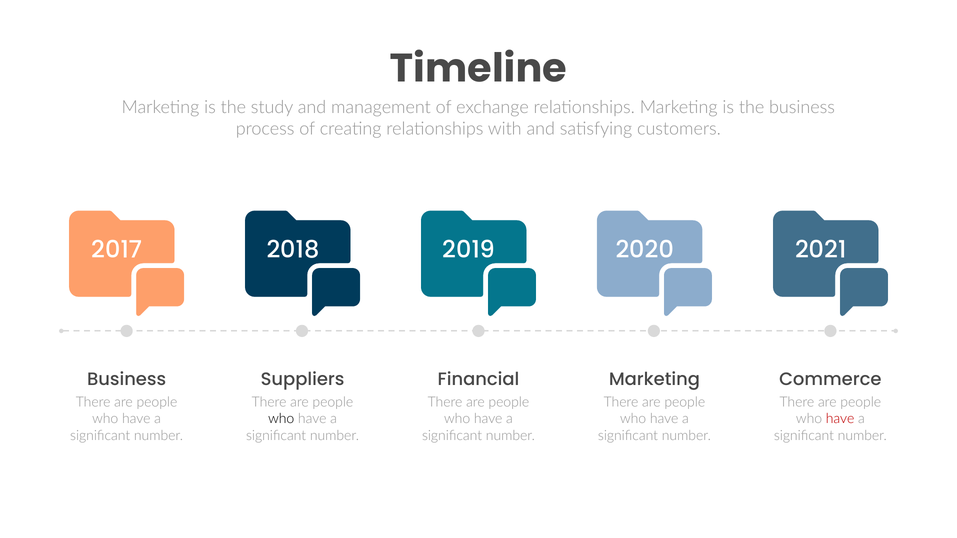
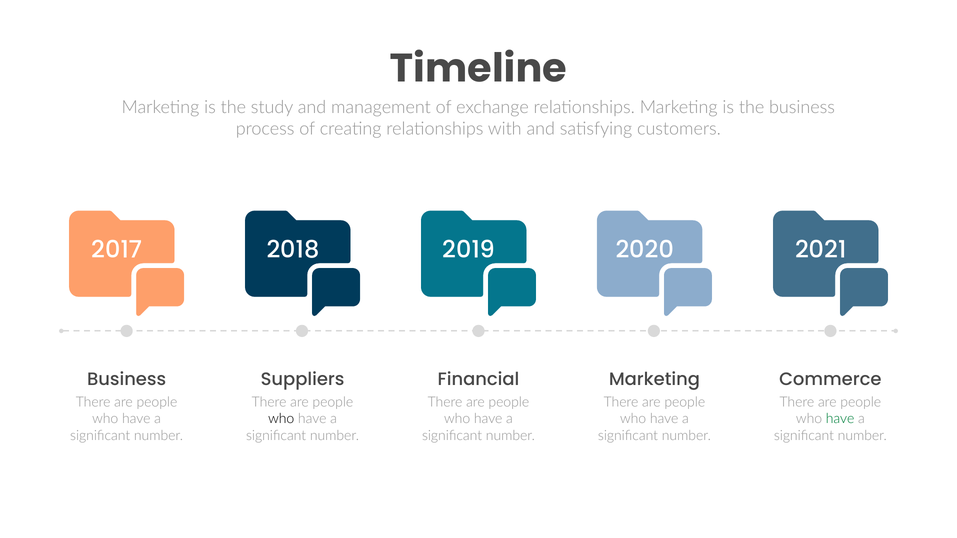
have colour: red -> green (840, 419)
